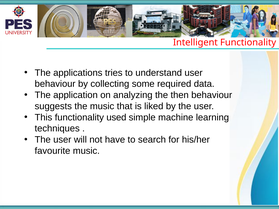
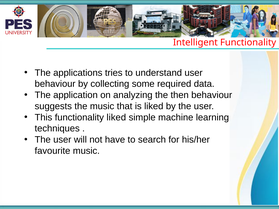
functionality used: used -> liked (116, 118)
